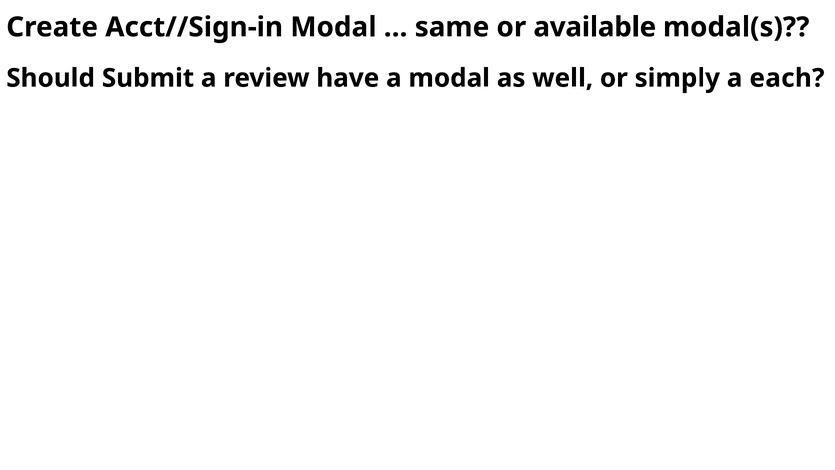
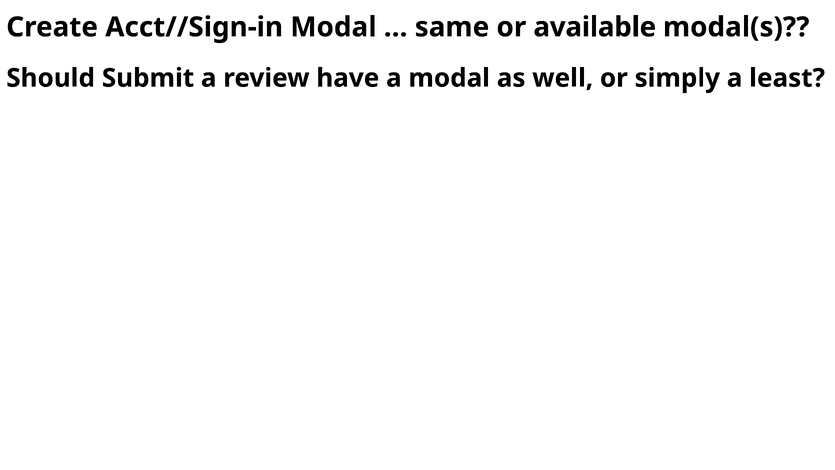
each: each -> least (787, 78)
